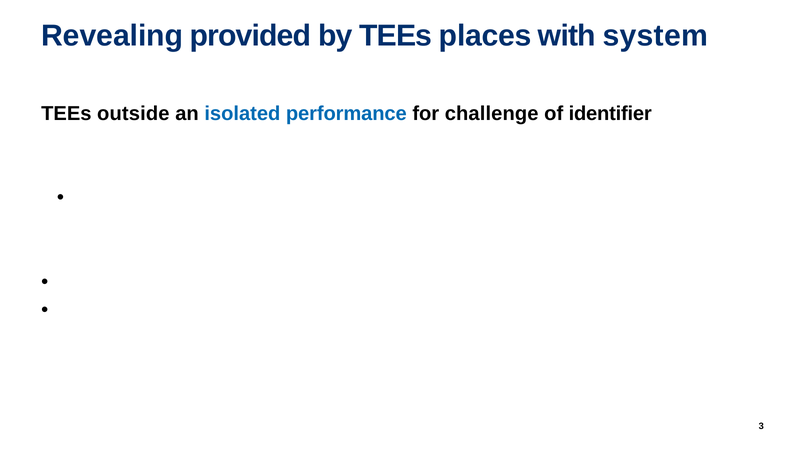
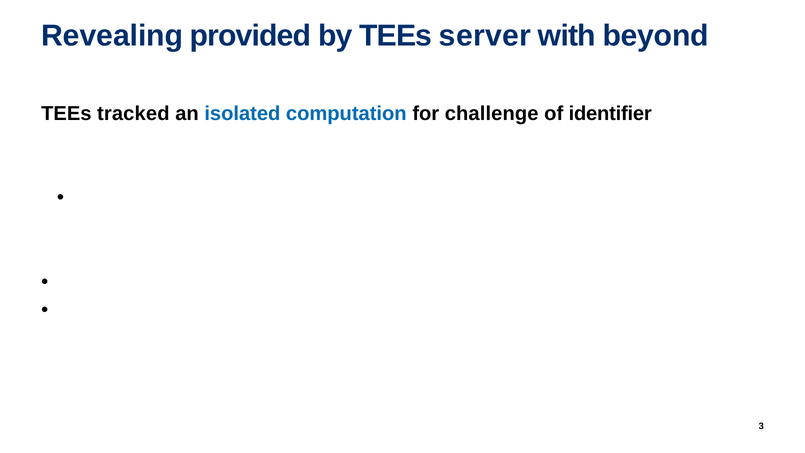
places: places -> server (485, 36)
system: system -> beyond (656, 36)
outside: outside -> tracked (133, 113)
performance: performance -> computation (346, 113)
